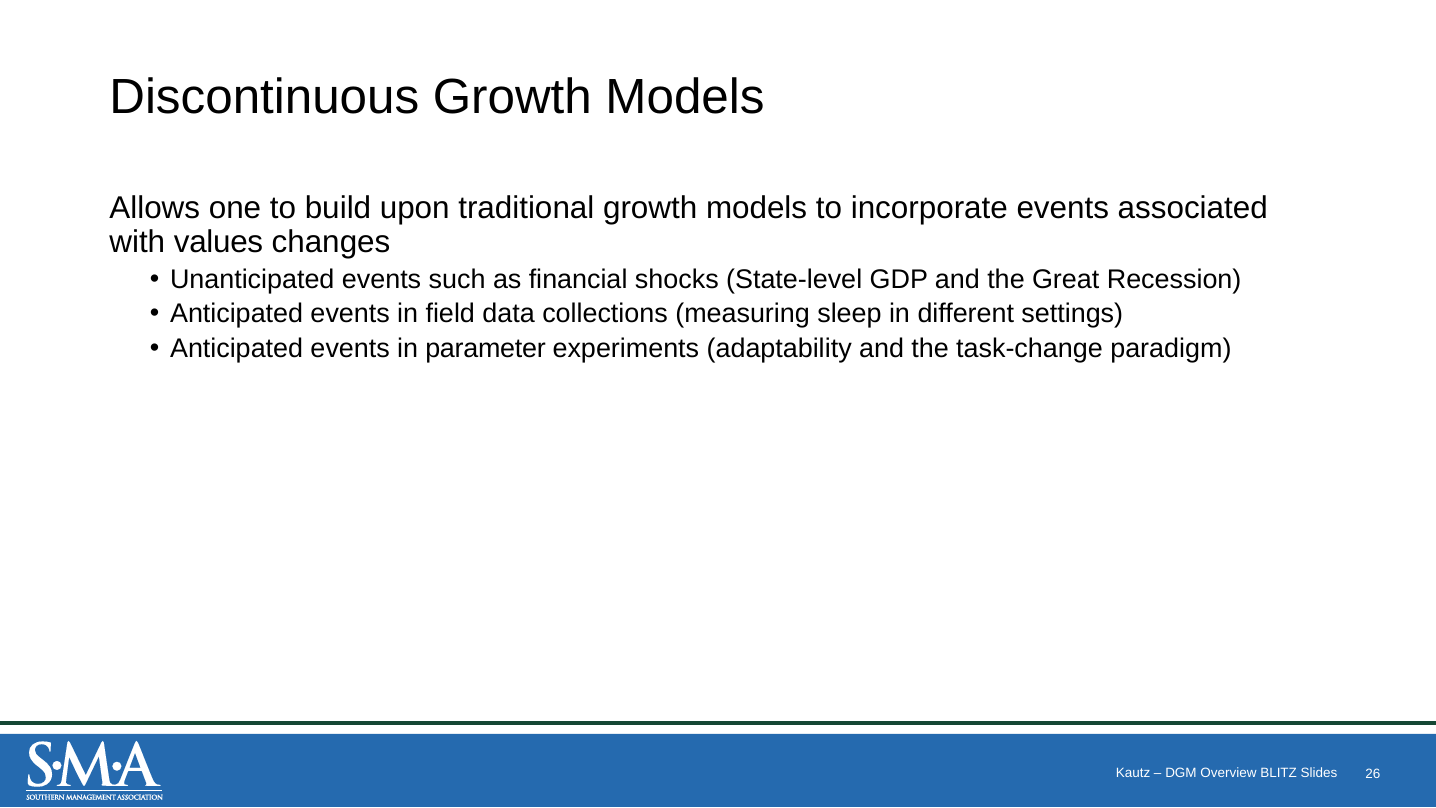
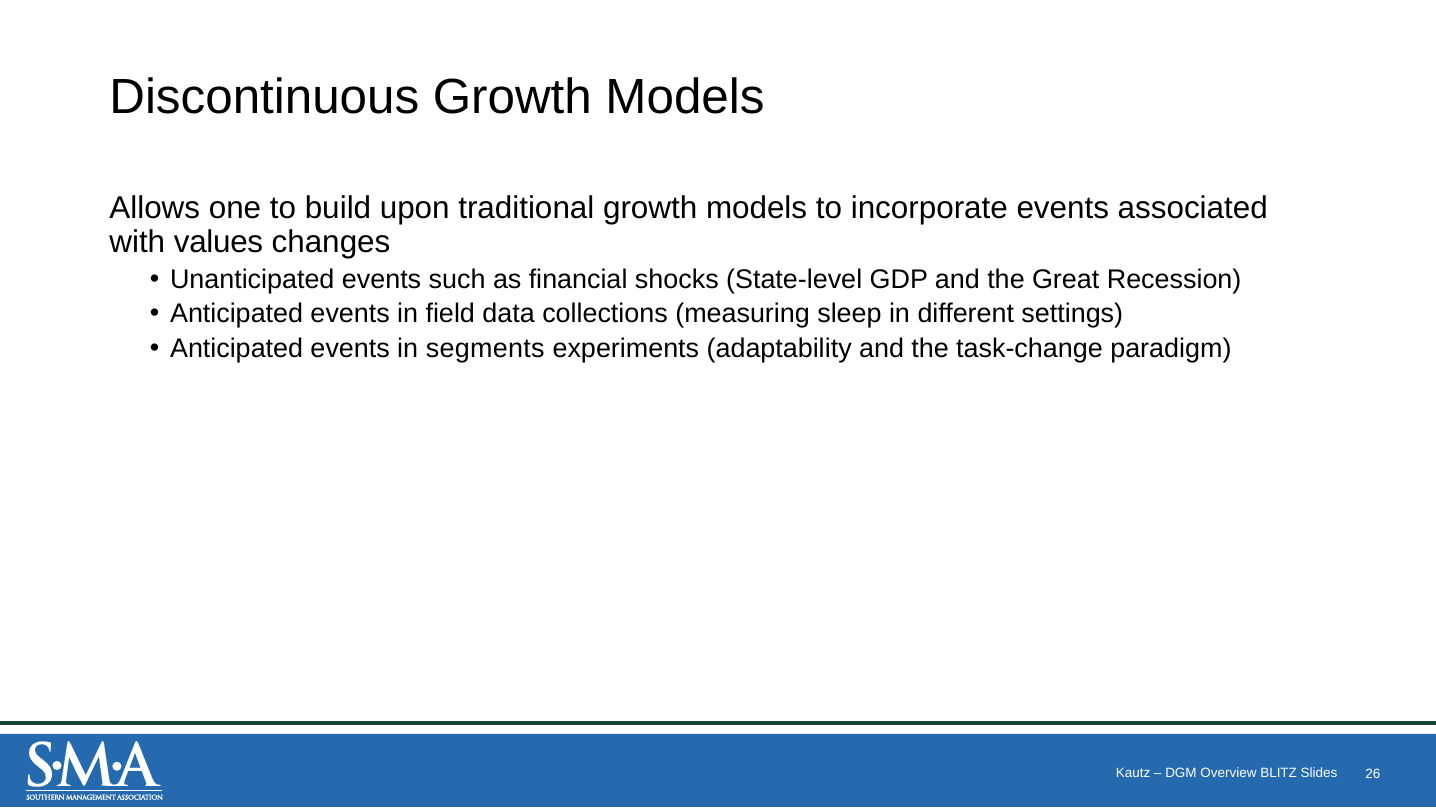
parameter: parameter -> segments (485, 349)
